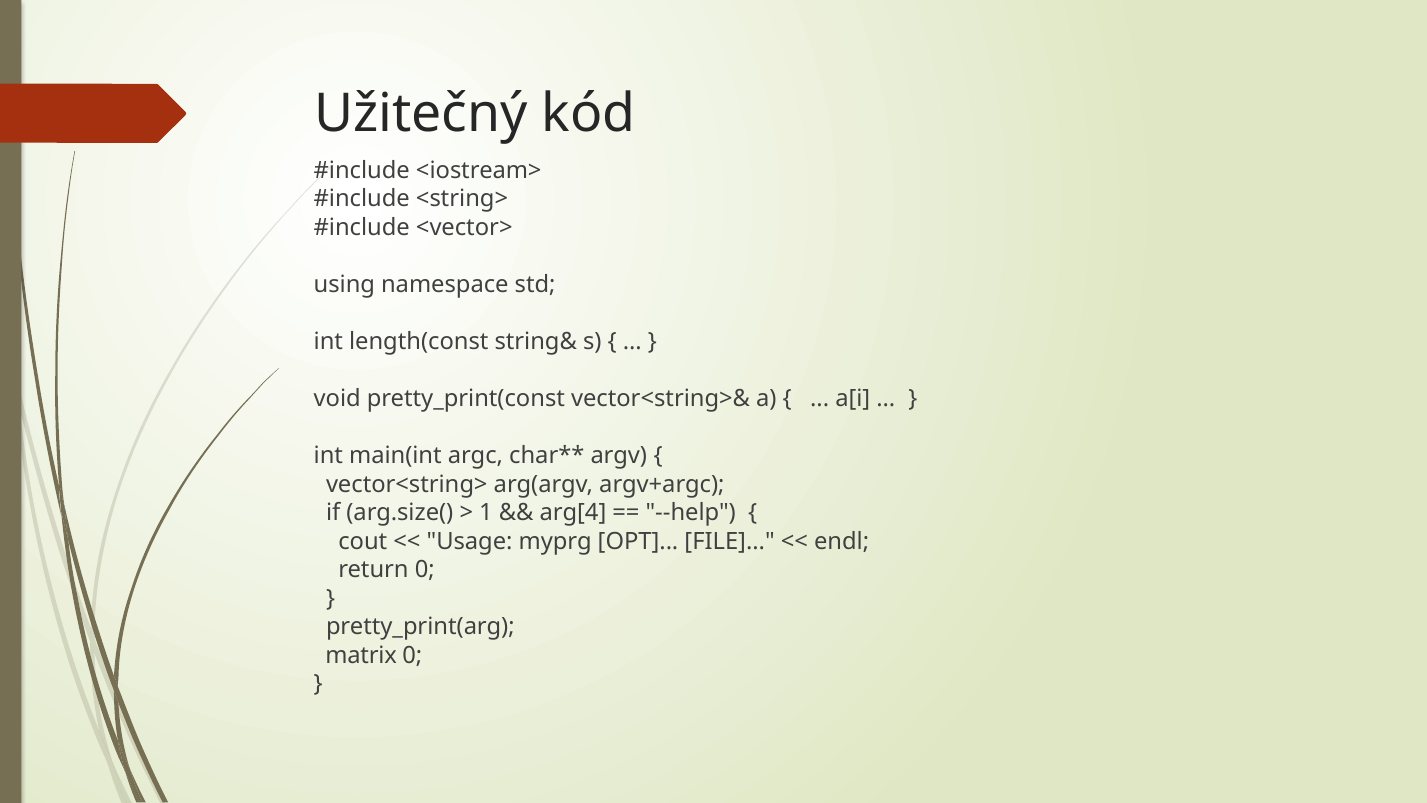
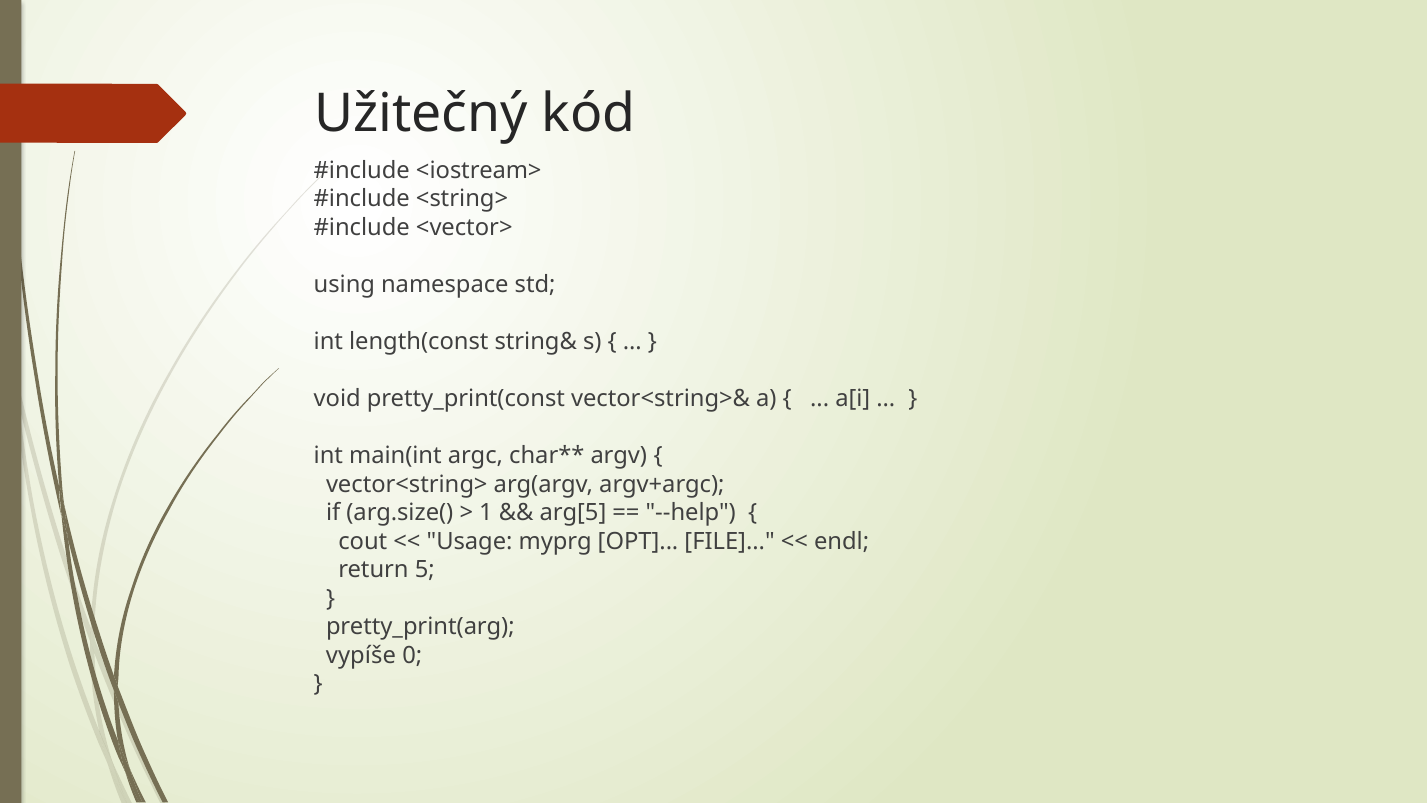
arg[4: arg[4 -> arg[5 (573, 513)
return 0: 0 -> 5 (425, 570)
matrix: matrix -> vypíše (361, 655)
